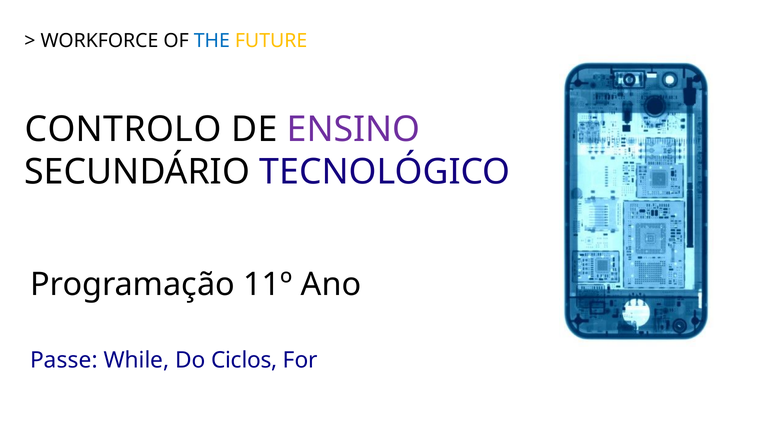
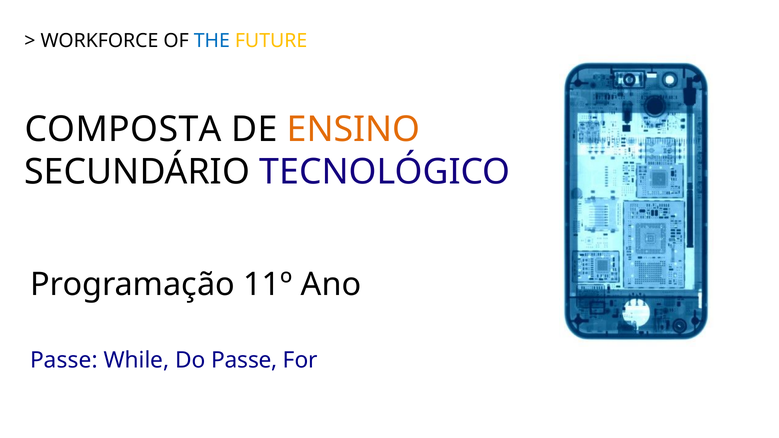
CONTROLO: CONTROLO -> COMPOSTA (123, 129)
ENSINO colour: purple -> orange (354, 129)
Do Ciclos: Ciclos -> Passe (244, 361)
